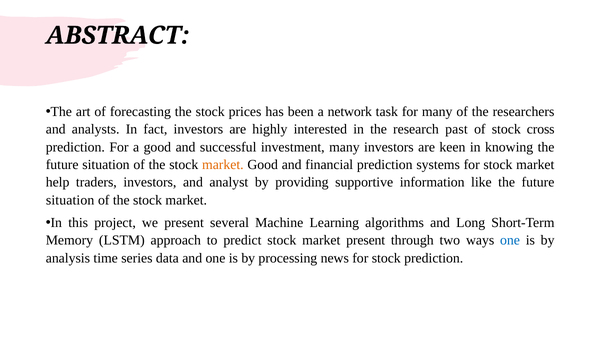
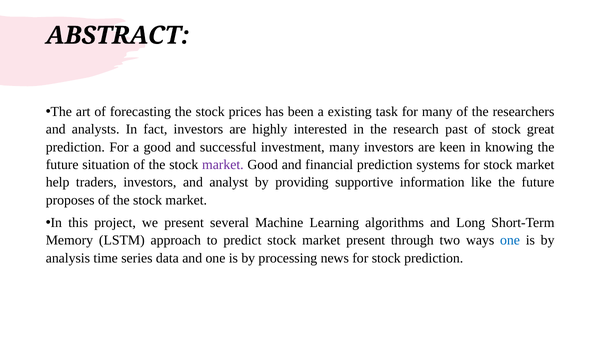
network: network -> existing (350, 112)
cross: cross -> great (541, 129)
market colour: orange -> purple (223, 165)
situation: situation -> proposes (70, 200)
